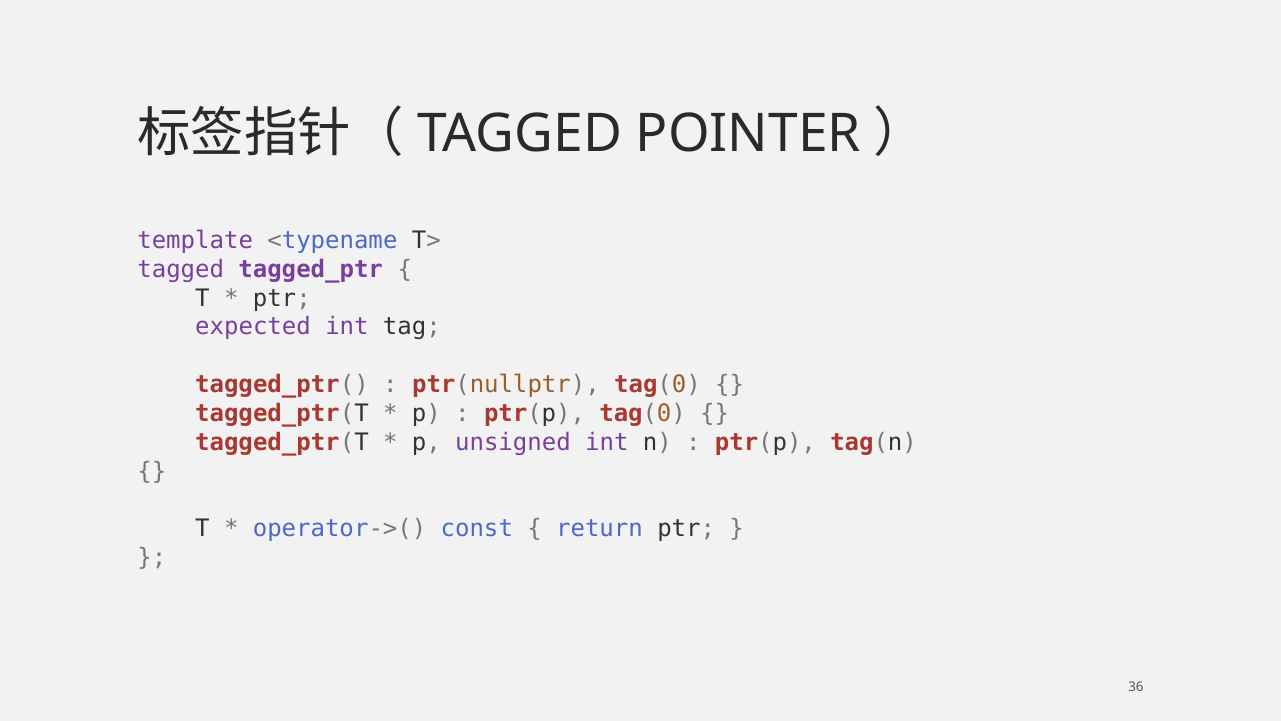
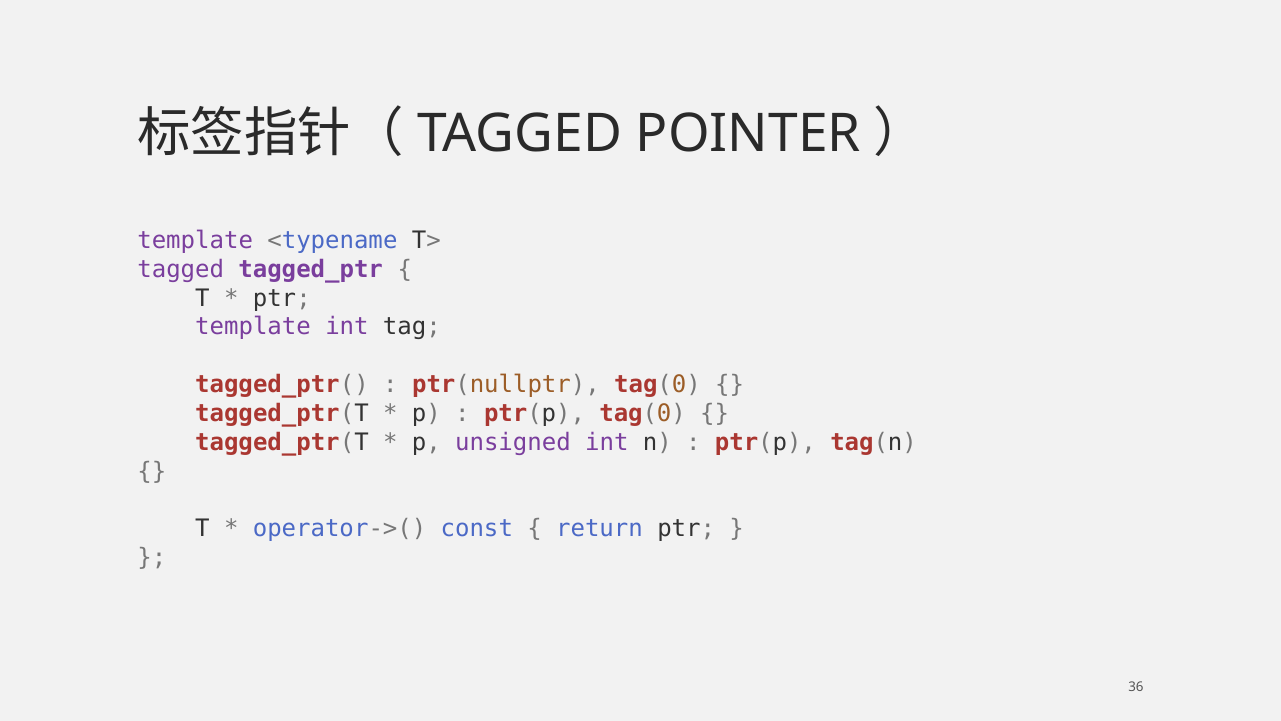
expected: expected -> template (253, 327)
